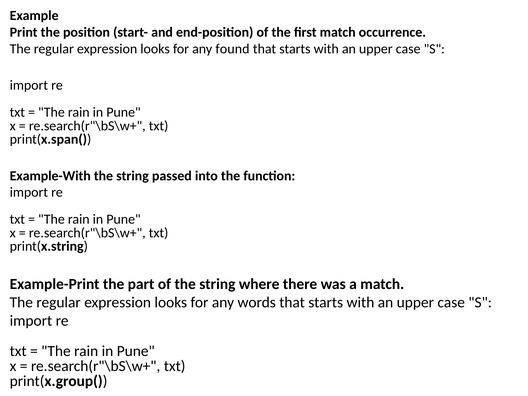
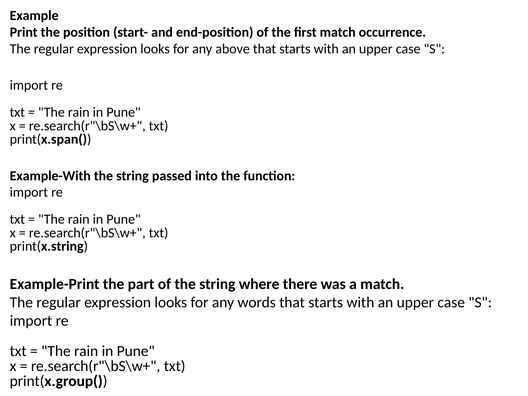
found: found -> above (233, 49)
